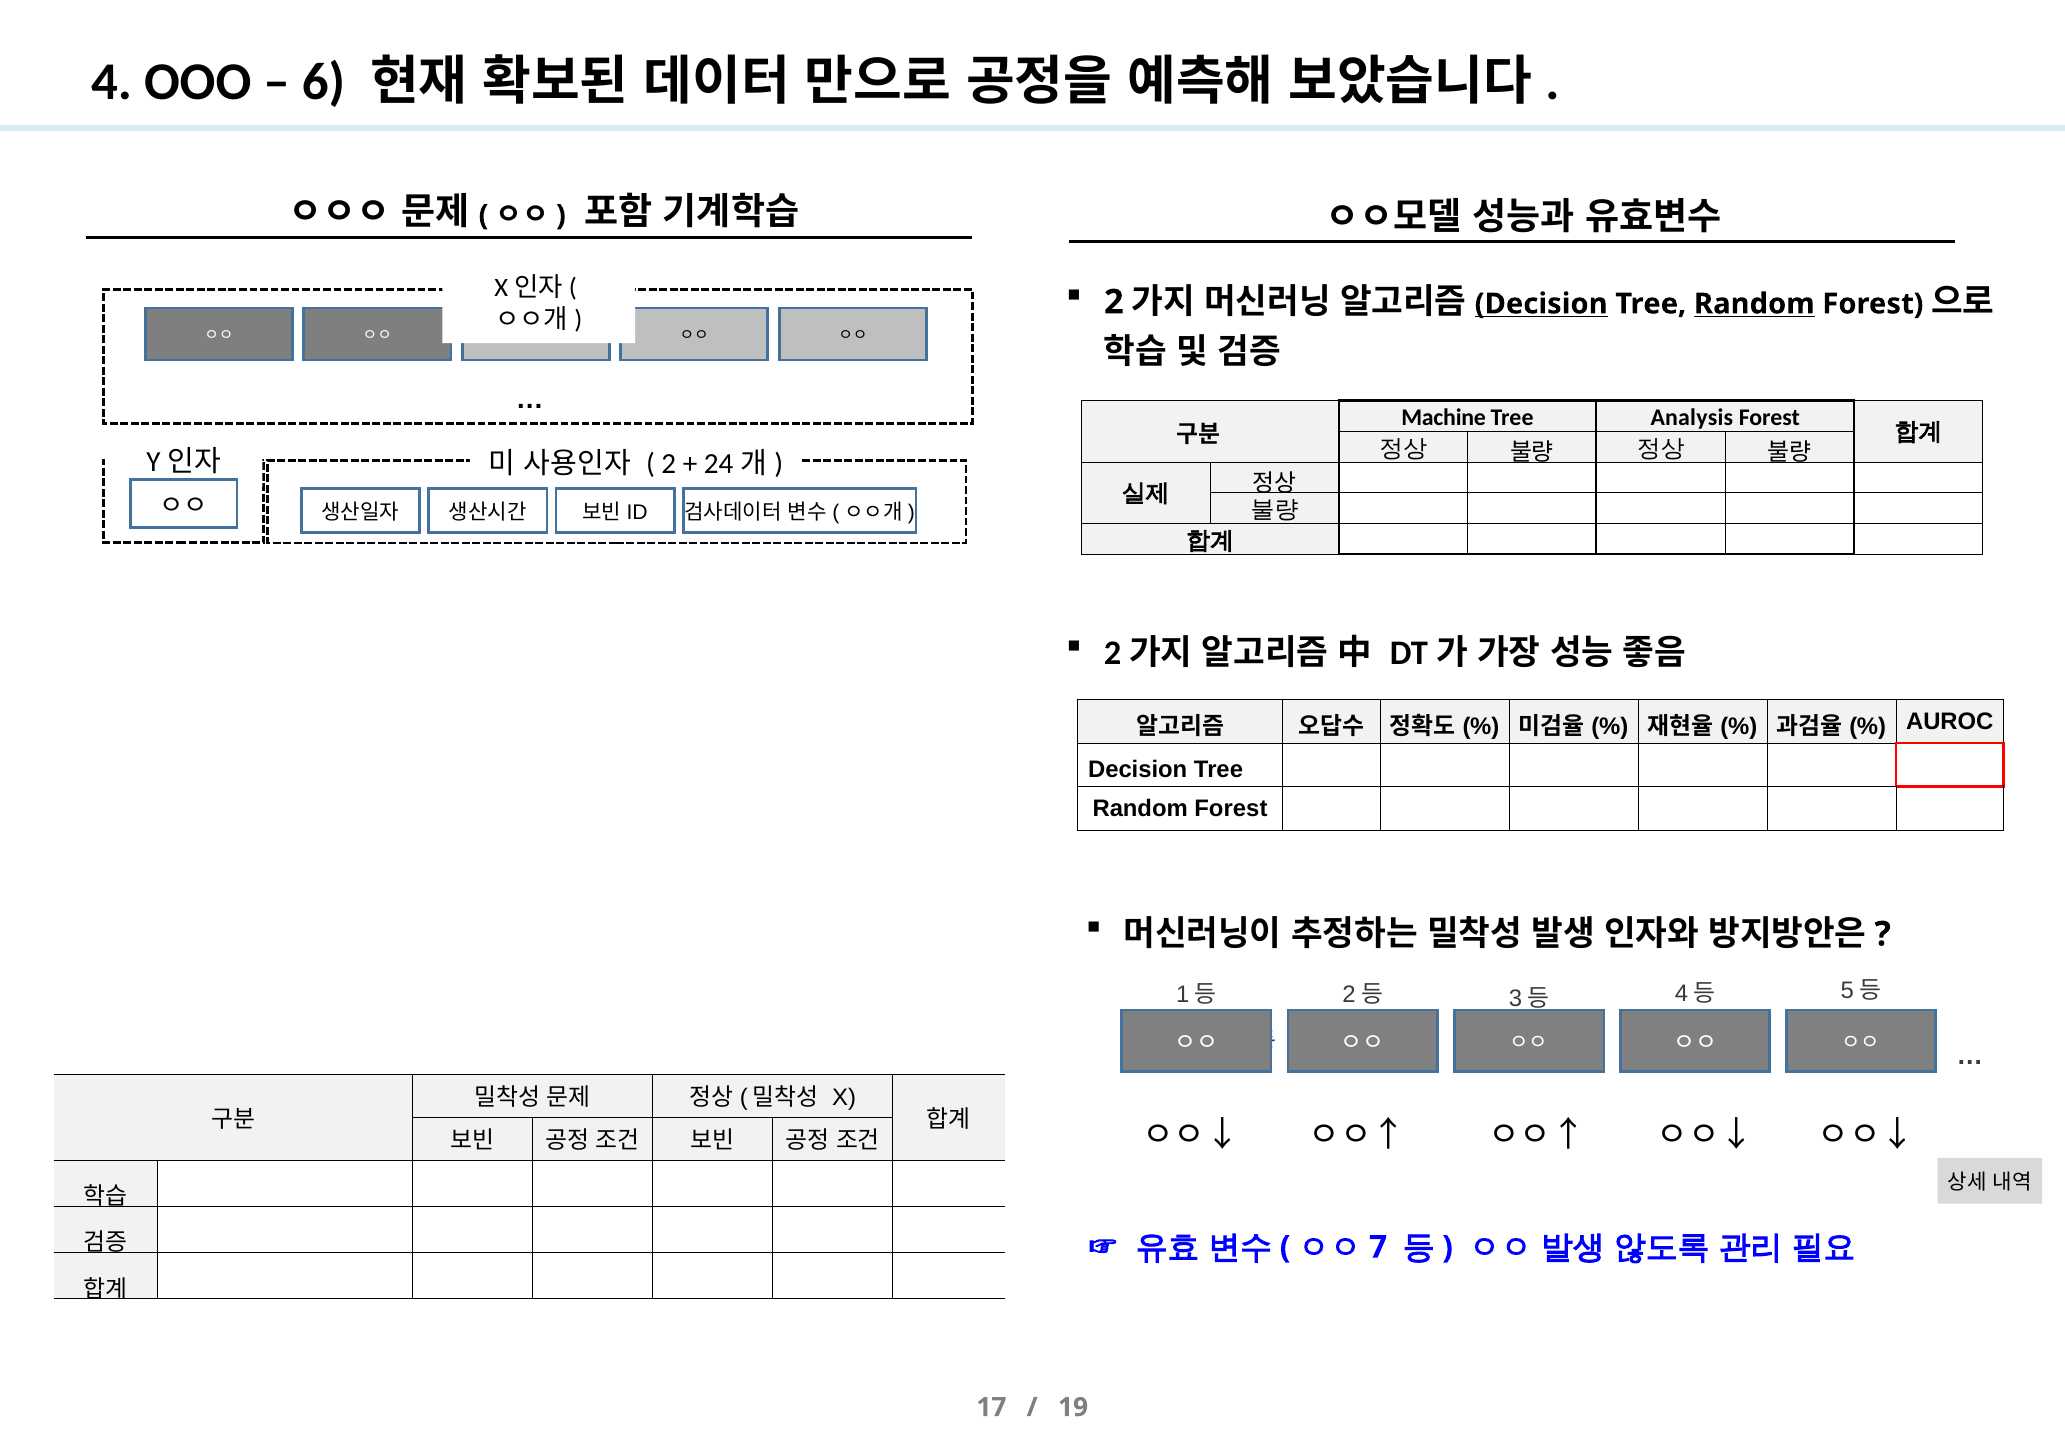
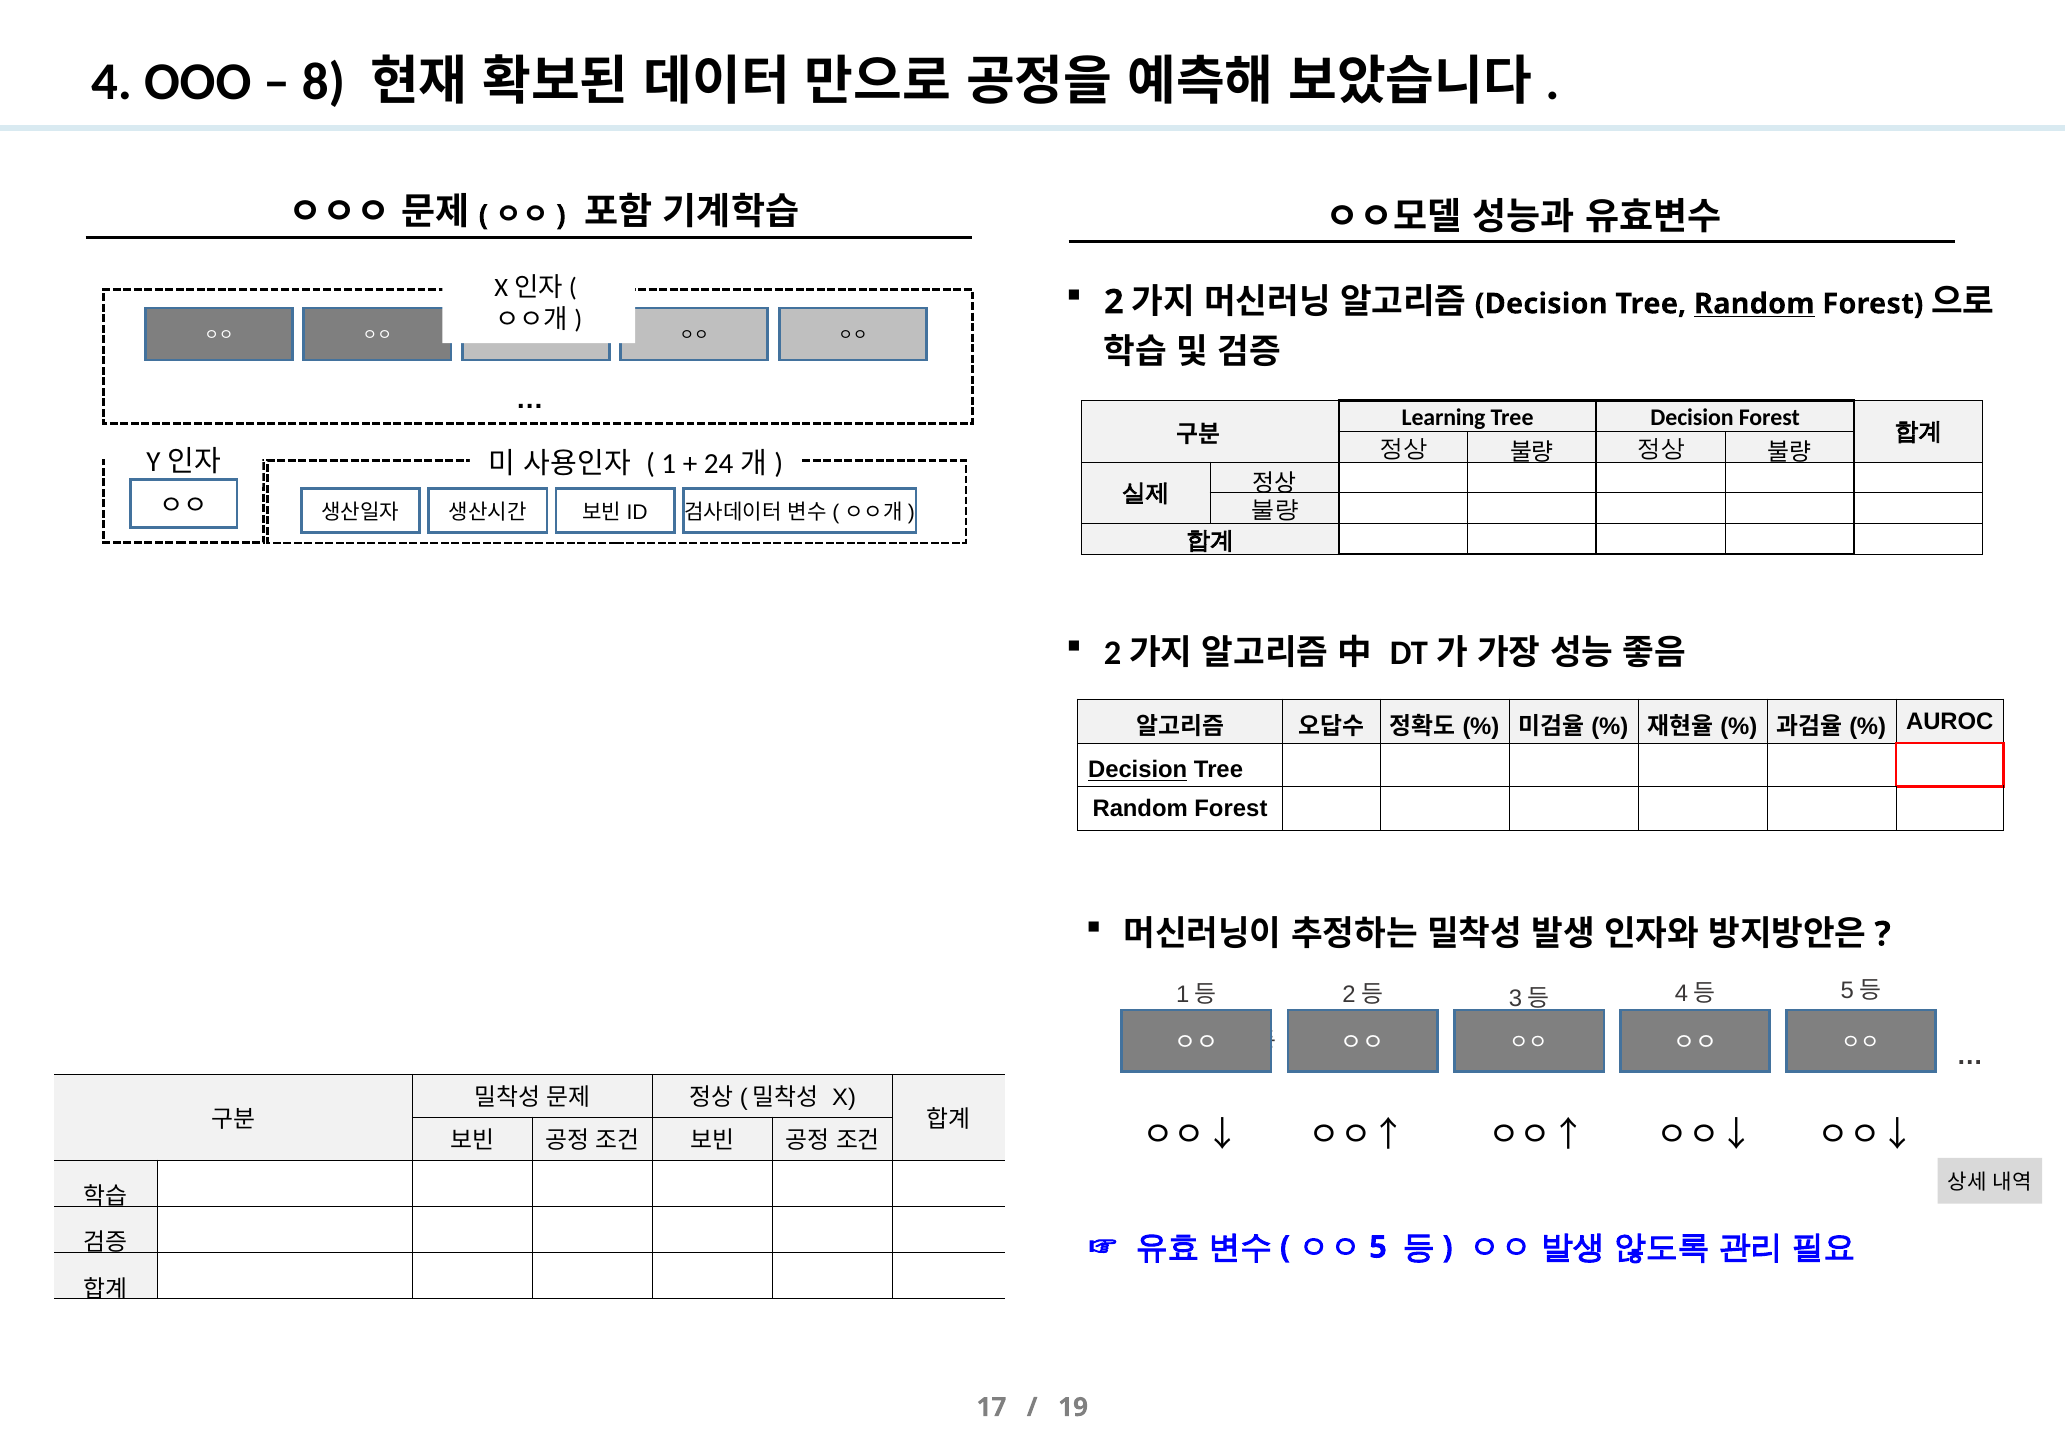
6: 6 -> 8 (323, 82)
Decision underline: present -> none (1541, 304)
Machine: Machine -> Learning (1444, 417)
Tree Analysis: Analysis -> Decision (1692, 417)
2: 2 -> 1 (669, 464)
Decision underline: none -> present (1138, 770)
7: 7 -> 5 (1378, 1247)
